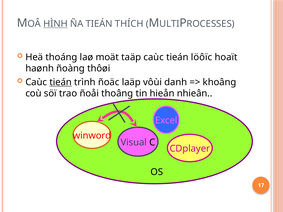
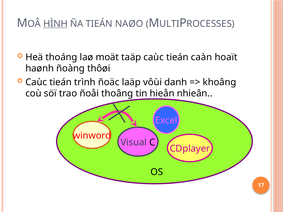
THÍCH: THÍCH -> NAØO (129, 24)
löôïc: löôïc -> caàn (202, 57)
tieán underline: present -> none (61, 82)
